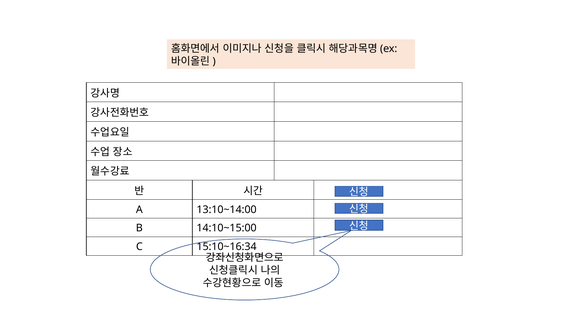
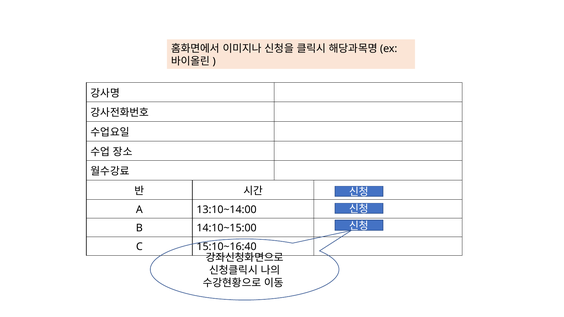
15:10~16:34: 15:10~16:34 -> 15:10~16:40 (227, 247)
